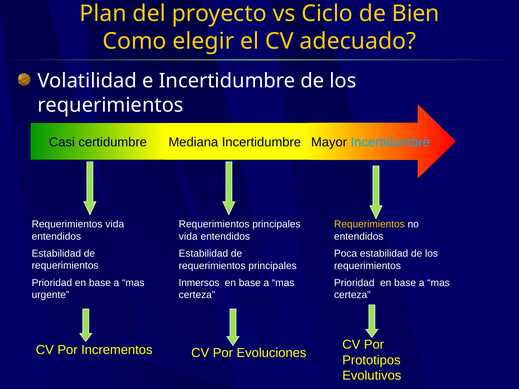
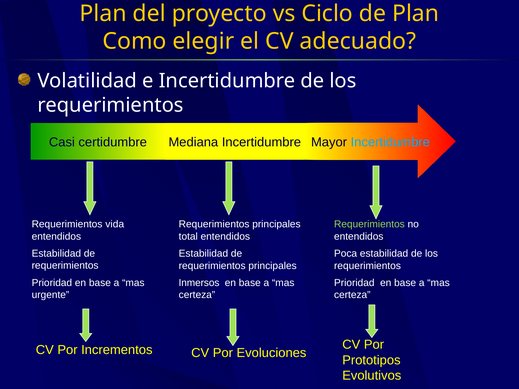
de Bien: Bien -> Plan (416, 14)
Requerimientos colour: yellow -> light green (369, 224)
vida: vida -> total (188, 237)
